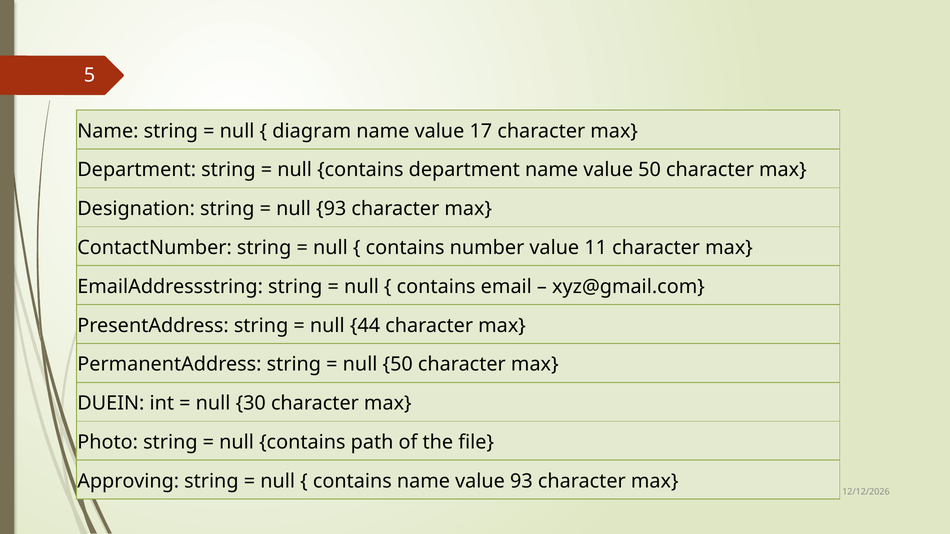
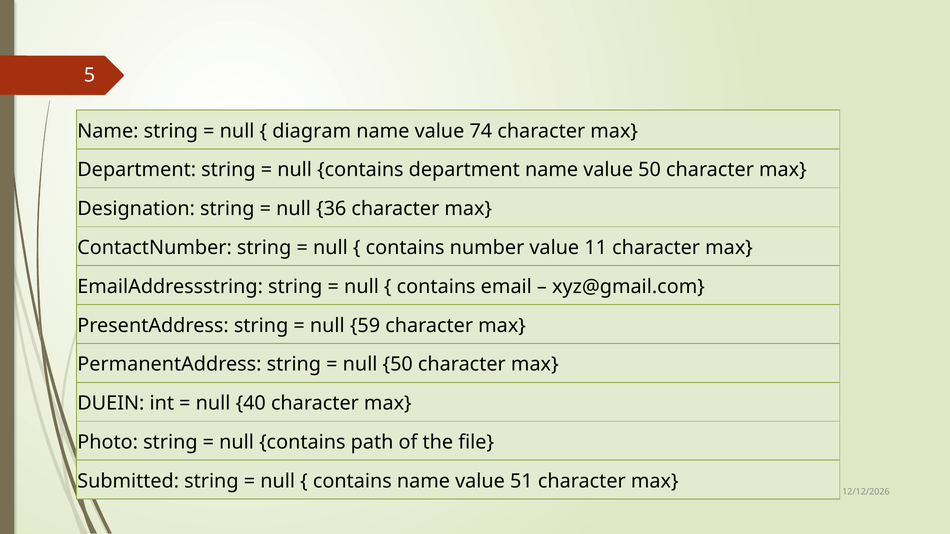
17: 17 -> 74 (481, 131)
null 93: 93 -> 36 (331, 209)
44: 44 -> 59 (365, 326)
30: 30 -> 40 (251, 404)
Approving: Approving -> Submitted (128, 481)
value 93: 93 -> 51 (521, 481)
